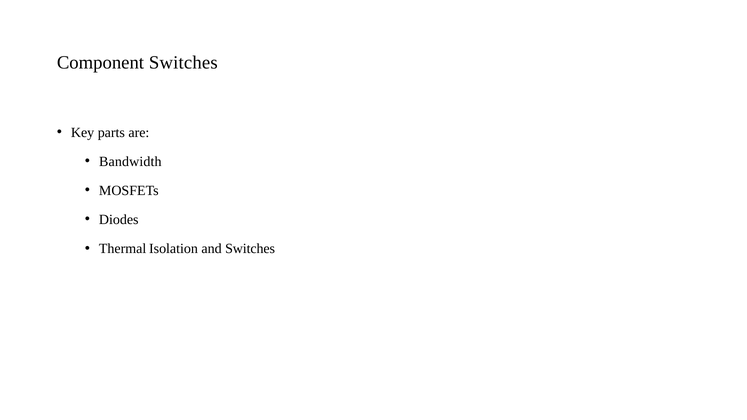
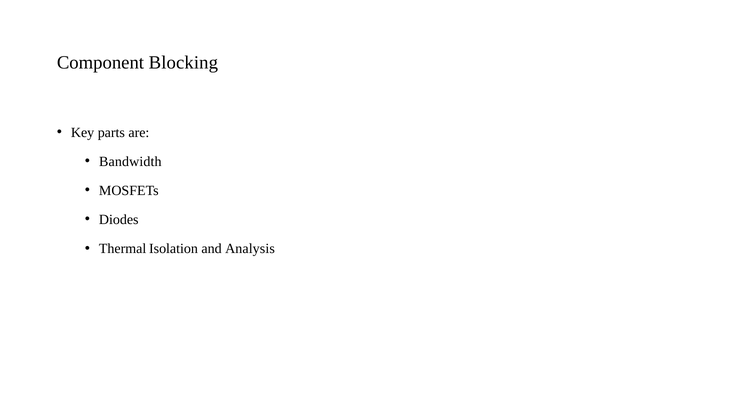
Component Switches: Switches -> Blocking (183, 63)
and Switches: Switches -> Analysis (250, 249)
